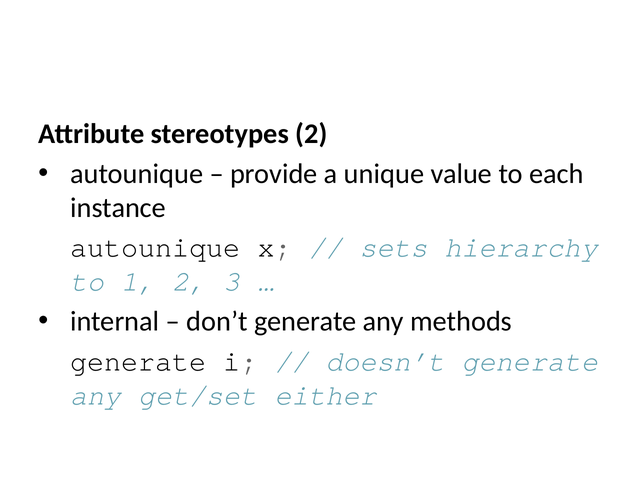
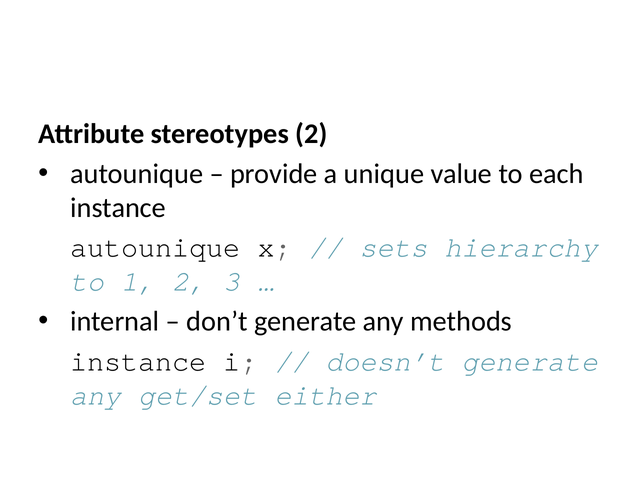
generate: generate -> instance (138, 361)
